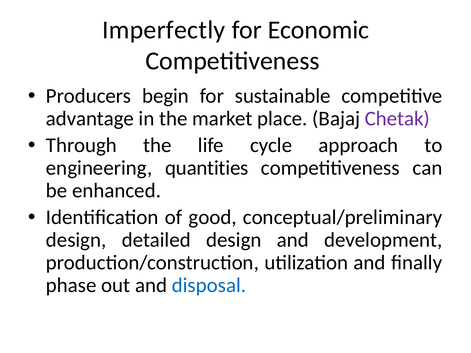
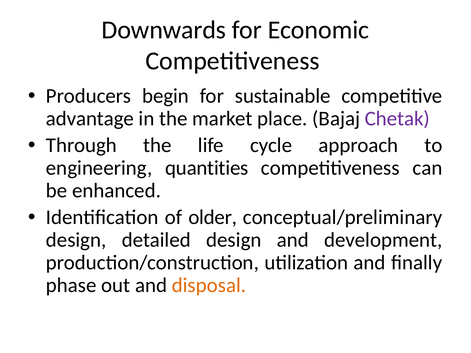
Imperfectly: Imperfectly -> Downwards (164, 30)
good: good -> older (213, 217)
disposal colour: blue -> orange (209, 285)
